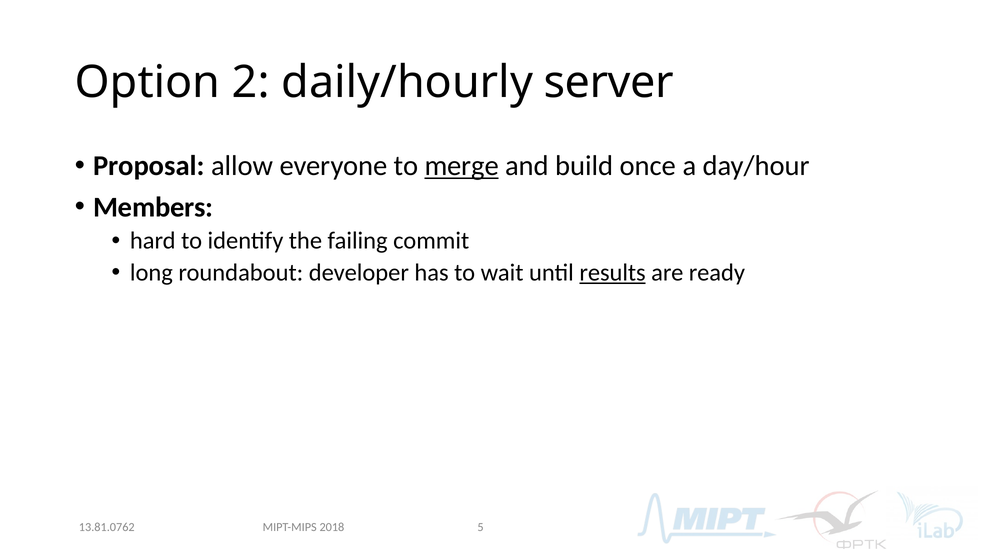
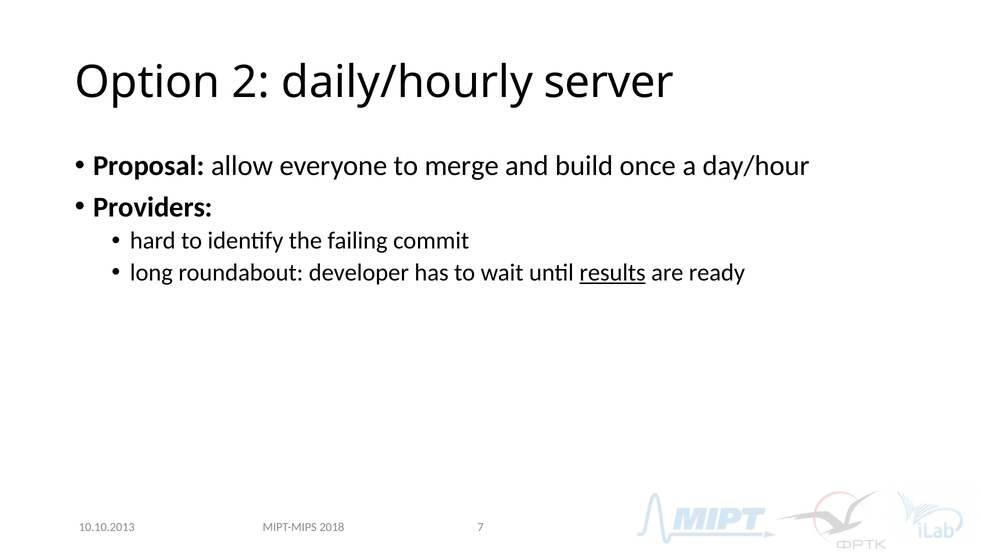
merge underline: present -> none (462, 166)
Members: Members -> Providers (153, 207)
5: 5 -> 7 (480, 527)
13.81.0762: 13.81.0762 -> 10.10.2013 (107, 527)
